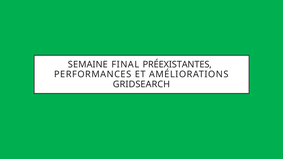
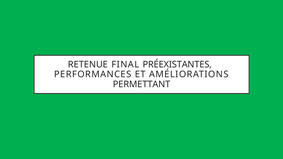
SEMAINE: SEMAINE -> RETENUE (88, 65)
GRIDSEARCH: GRIDSEARCH -> PERMETTANT (142, 84)
